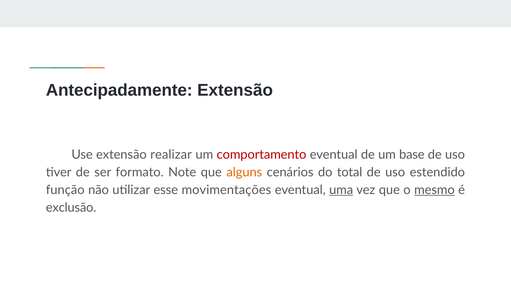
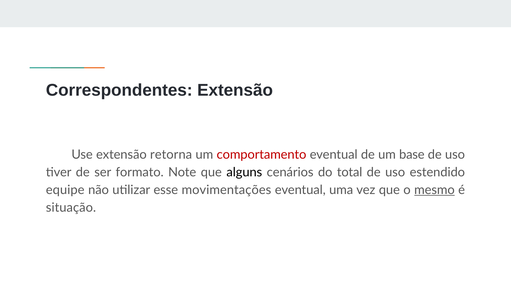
Antecipadamente: Antecipadamente -> Correspondentes (119, 90)
realizar: realizar -> retorna (171, 155)
alguns colour: orange -> black (244, 173)
função: função -> equipe (65, 190)
uma underline: present -> none (341, 190)
exclusão: exclusão -> situação (71, 208)
